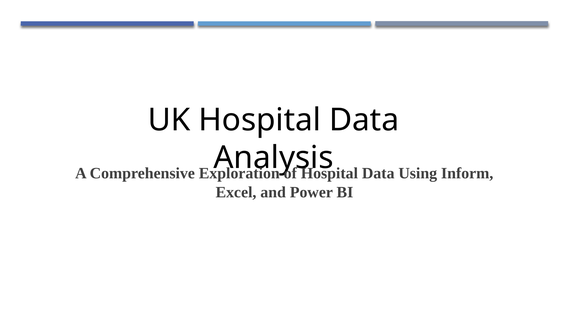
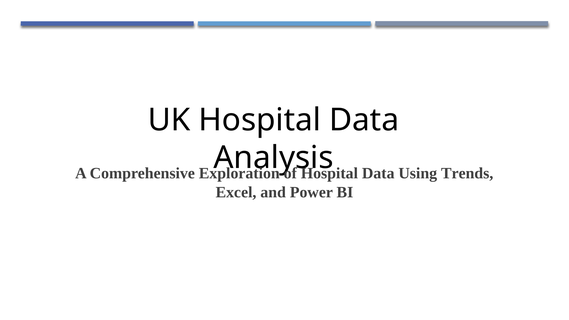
Inform: Inform -> Trends (467, 173)
